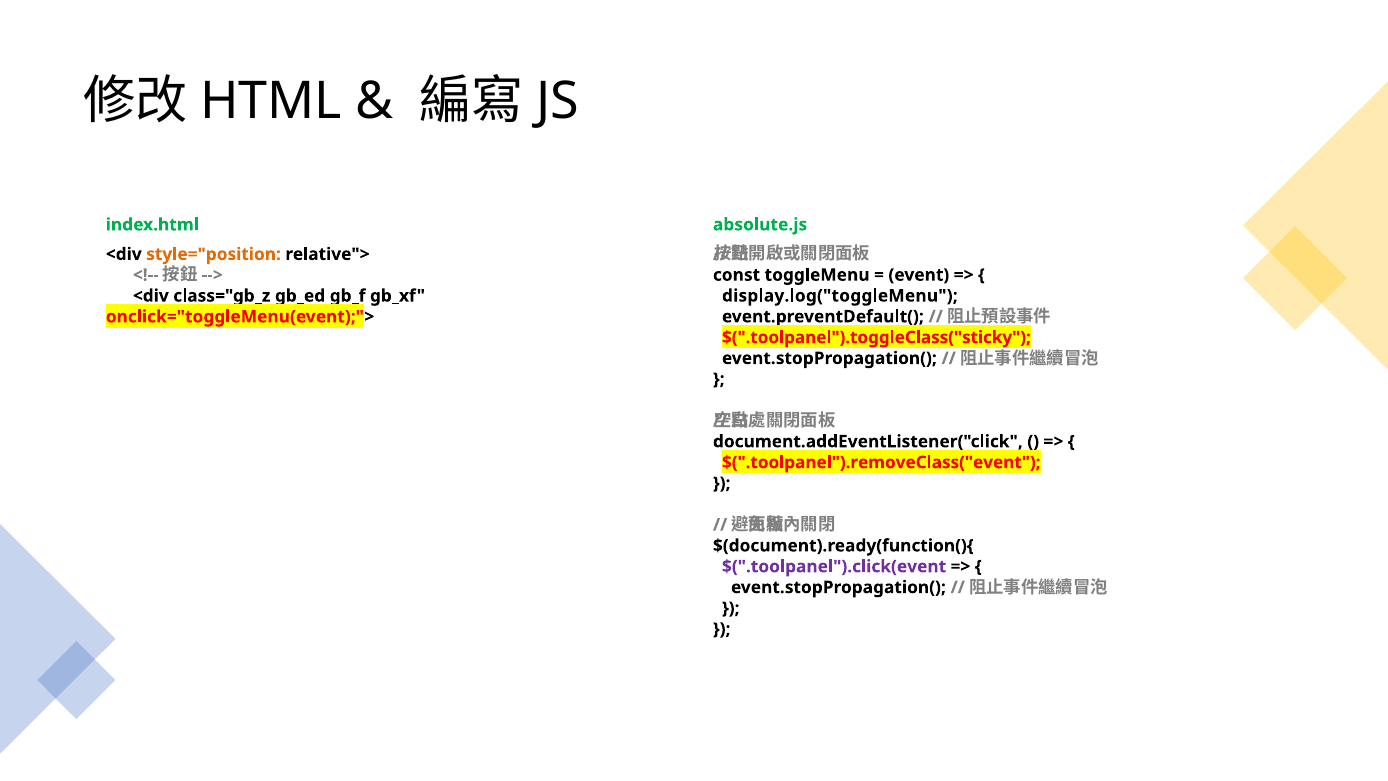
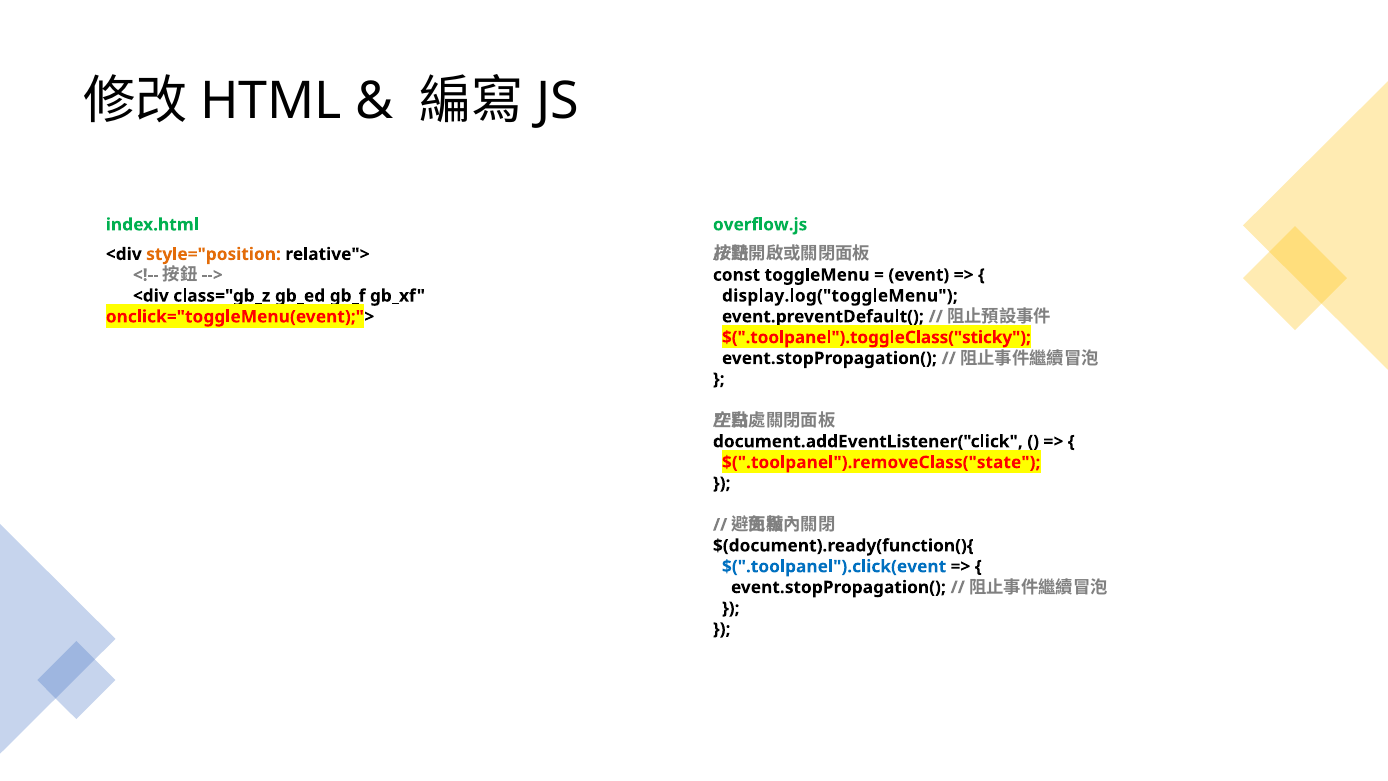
absolute.js: absolute.js -> overflow.js (760, 225)
$(".toolpanel").removeClass("event: $(".toolpanel").removeClass("event -> $(".toolpanel").removeClass("state (881, 462)
$(".toolpanel").click(event colour: purple -> blue (834, 566)
